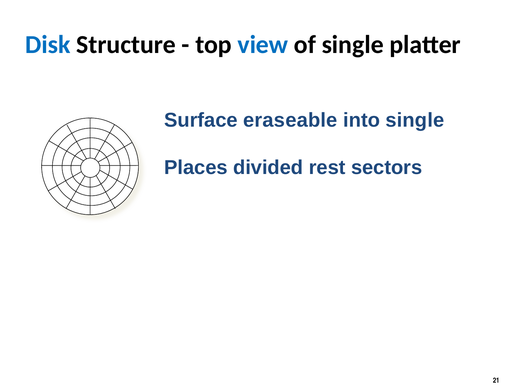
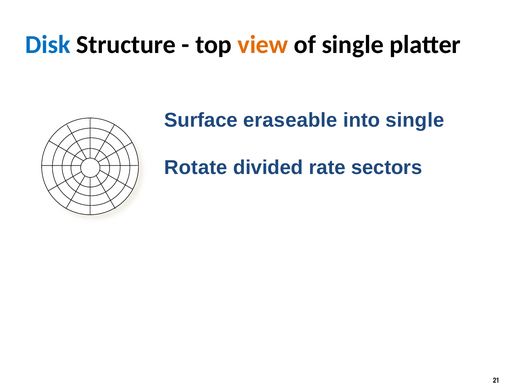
view colour: blue -> orange (263, 45)
Places: Places -> Rotate (196, 167)
rest: rest -> rate (327, 167)
